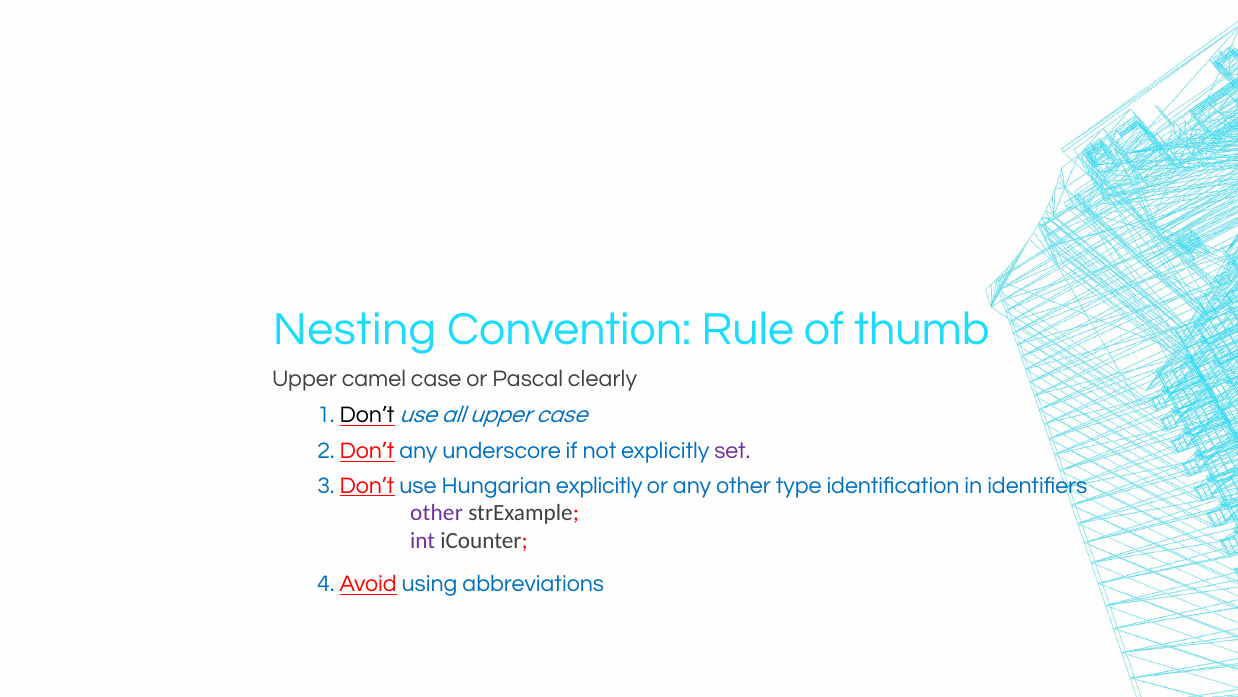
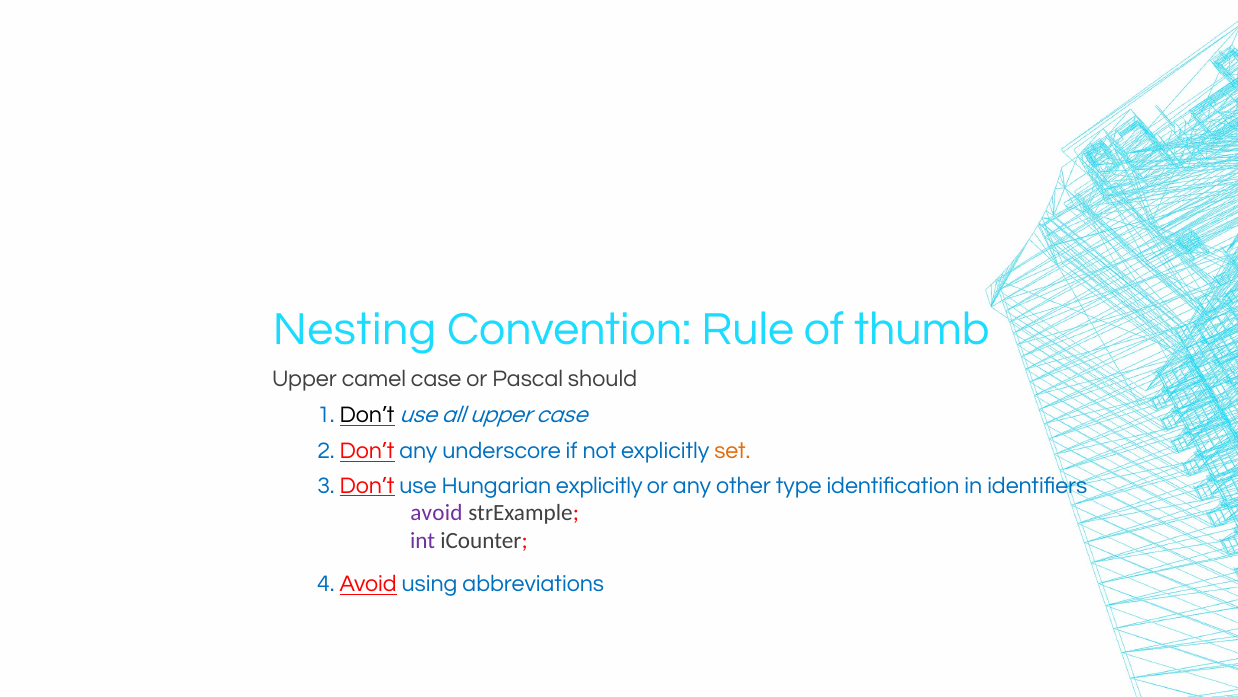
clearly: clearly -> should (603, 378)
set colour: purple -> orange (732, 450)
other: other -> avoid (436, 513)
